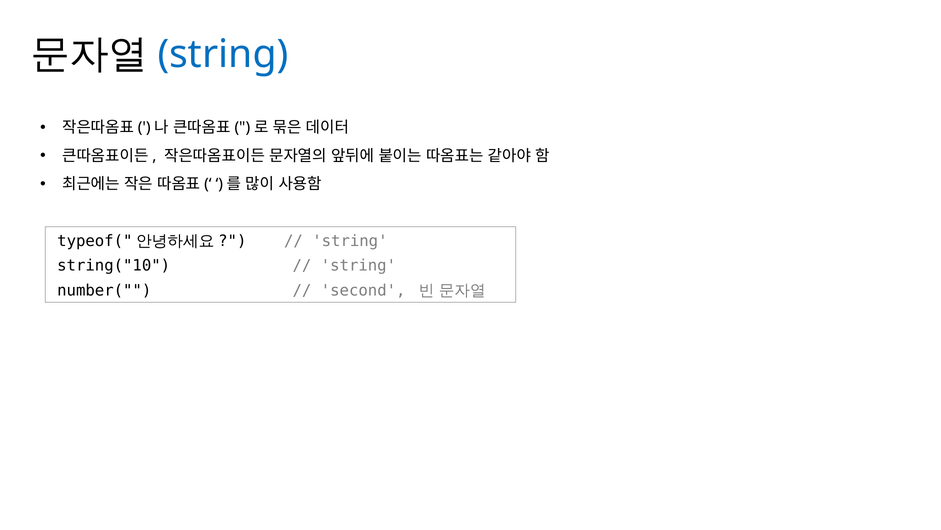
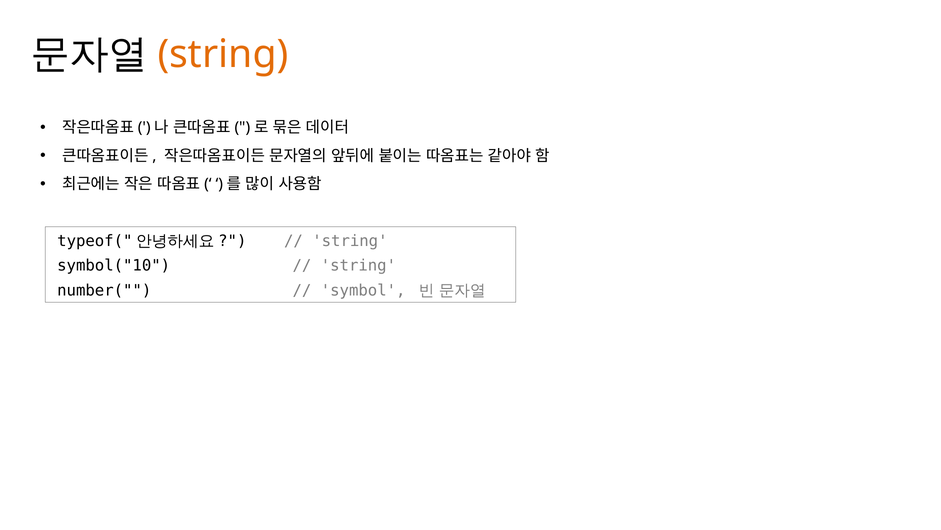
string colour: blue -> orange (223, 54)
string("10: string("10 -> symbol("10 (114, 265)
second: second -> symbol (363, 290)
